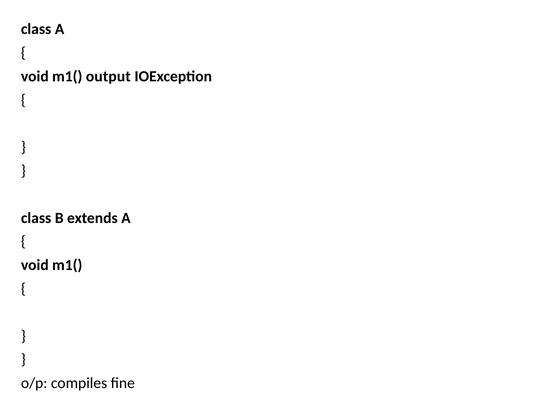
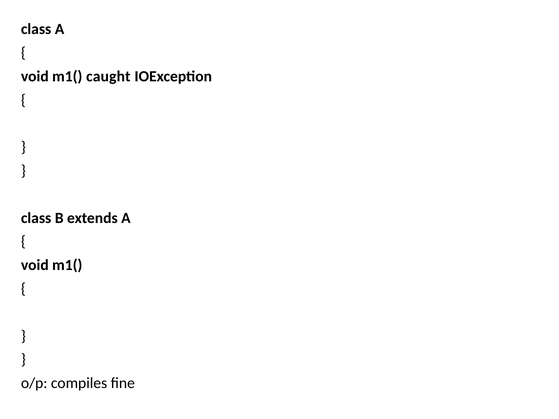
output: output -> caught (108, 76)
